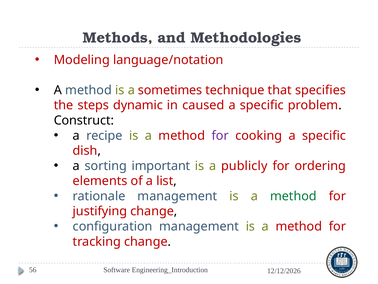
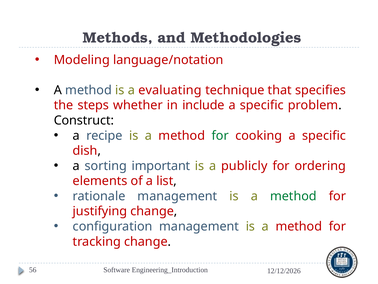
sometimes: sometimes -> evaluating (170, 90)
dynamic: dynamic -> whether (138, 105)
caused: caused -> include (203, 105)
for colour: purple -> green (220, 135)
